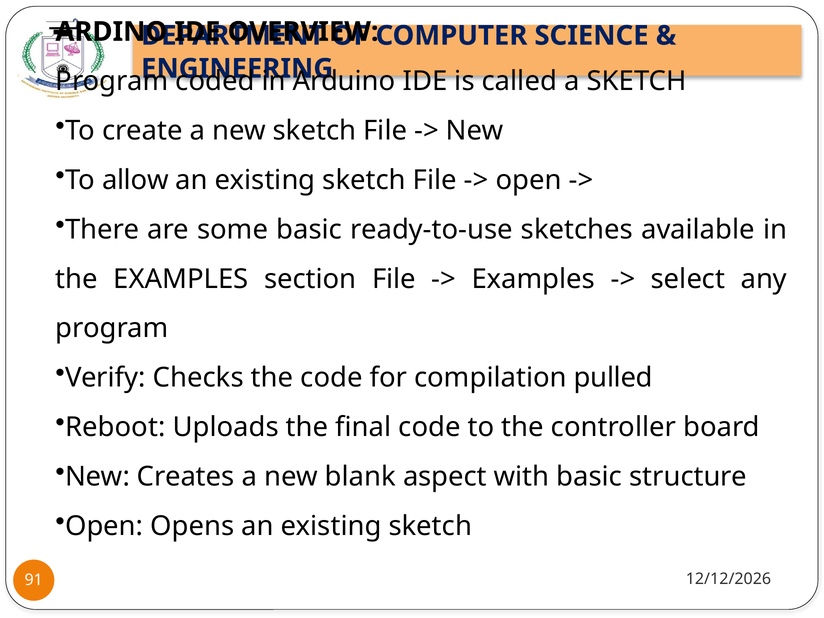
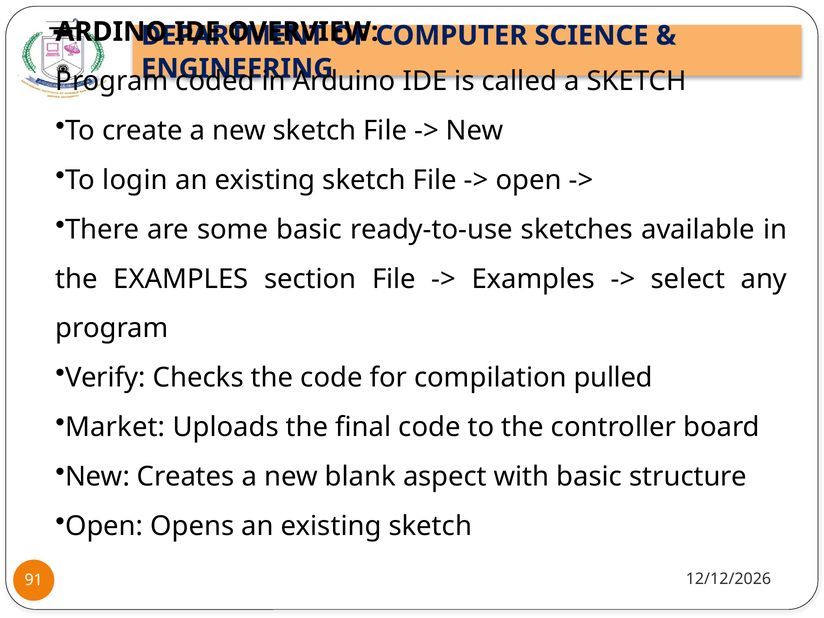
allow: allow -> login (135, 180)
Reboot: Reboot -> Market (115, 427)
